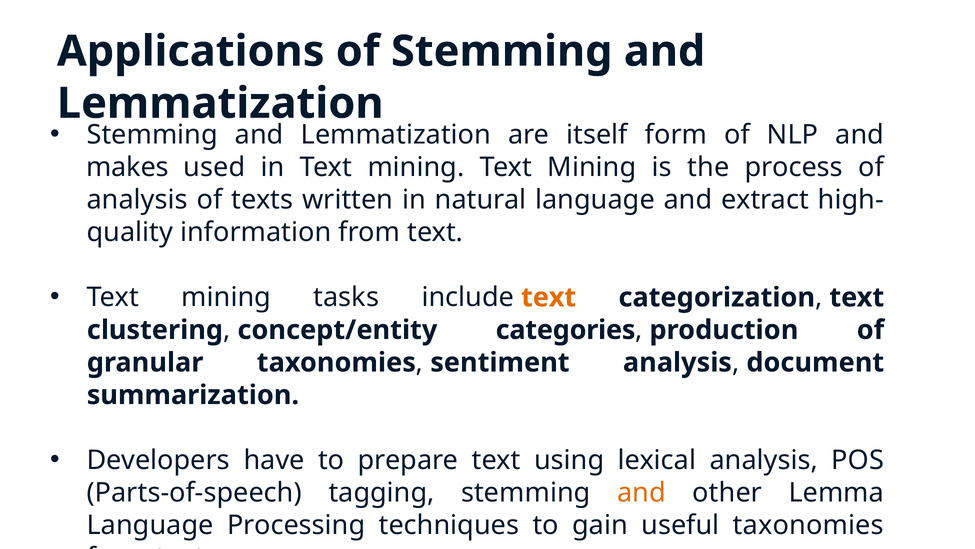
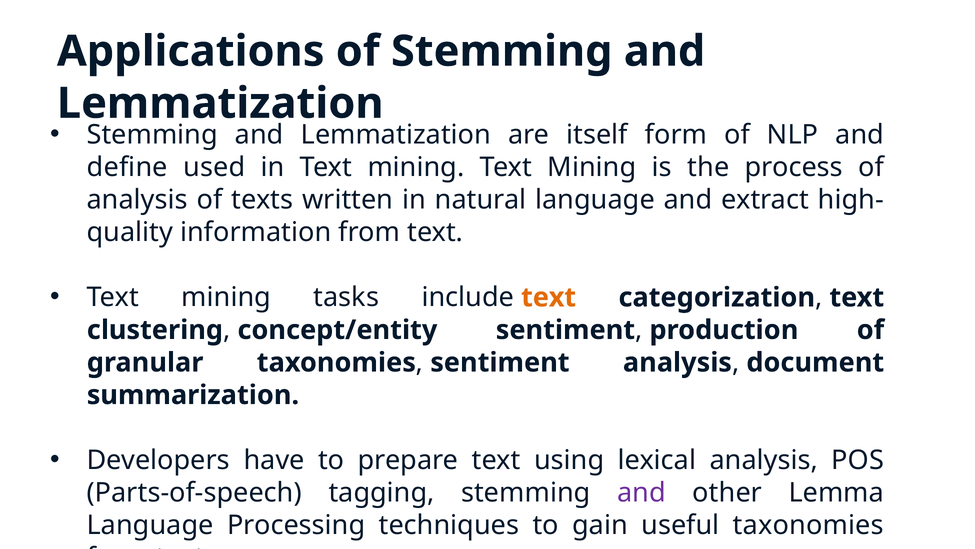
makes: makes -> define (127, 167)
concept/entity categories: categories -> sentiment (565, 330)
and colour: orange -> purple (641, 492)
